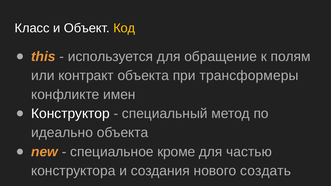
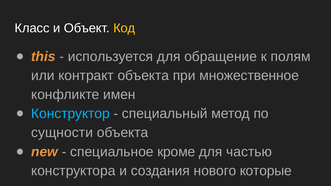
трансформеры: трансформеры -> множественное (249, 76)
Конструктор colour: white -> light blue (70, 114)
идеально: идеально -> сущности (62, 133)
создать: создать -> которые (266, 171)
